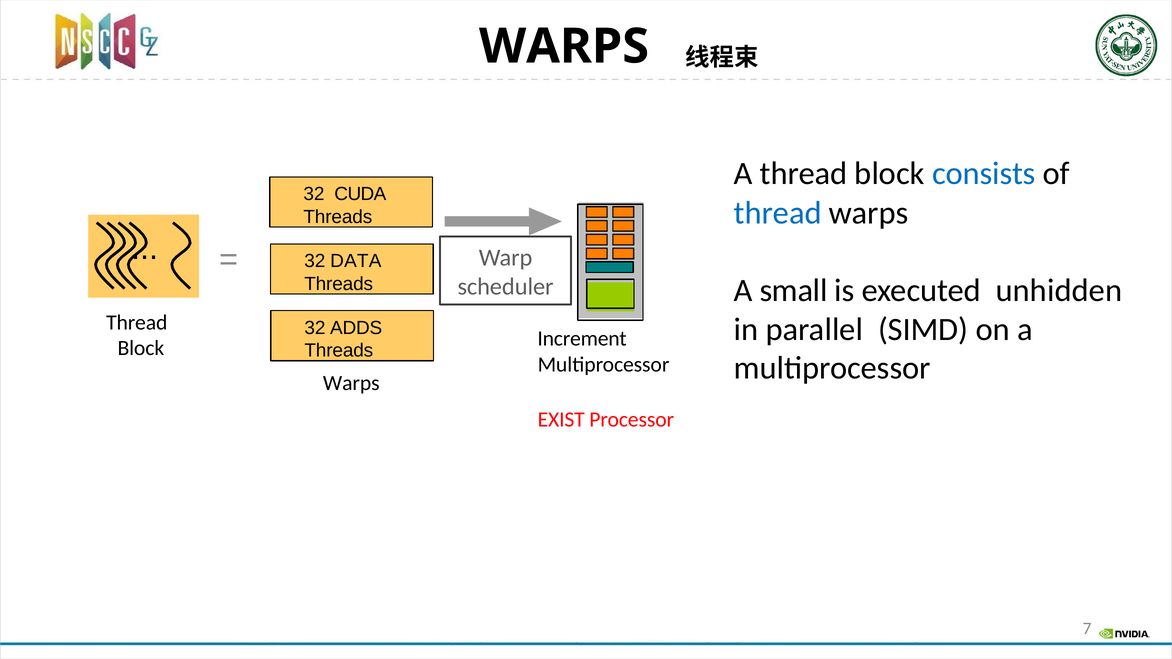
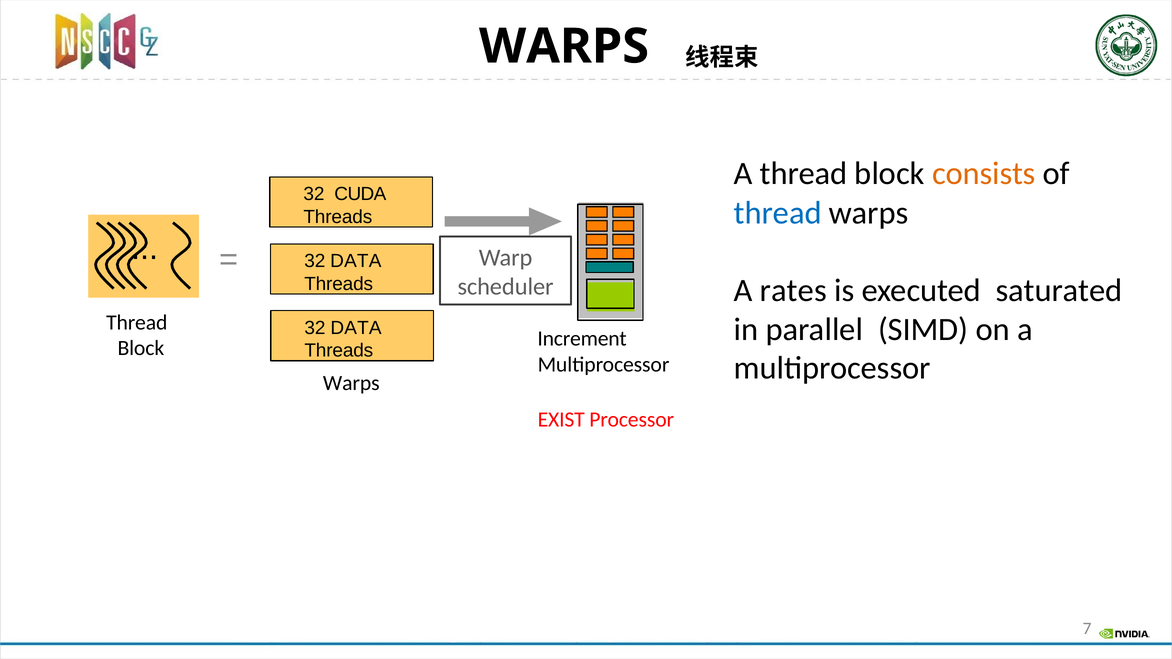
consists colour: blue -> orange (984, 174)
small: small -> rates (793, 291)
unhidden: unhidden -> saturated (1059, 291)
ADDS: ADDS -> DATA (356, 328)
